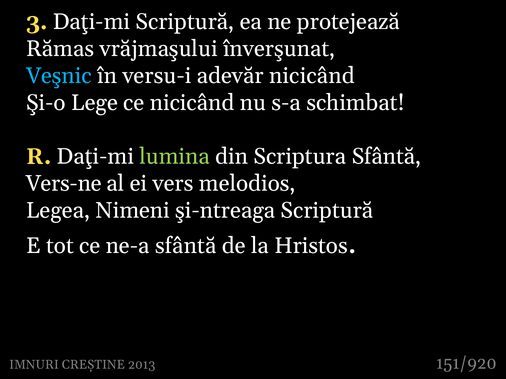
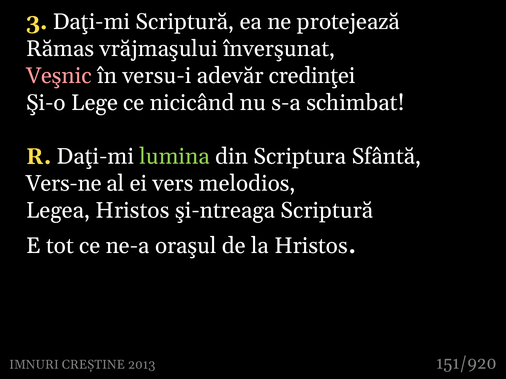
Veşnic colour: light blue -> pink (59, 76)
adevăr nicicând: nicicând -> credinţei (312, 76)
Legea Nimeni: Nimeni -> Hristos (133, 211)
ne-a sfântă: sfântă -> oraşul (186, 246)
